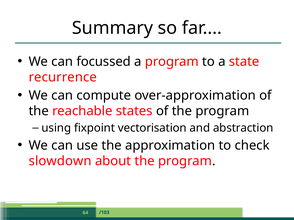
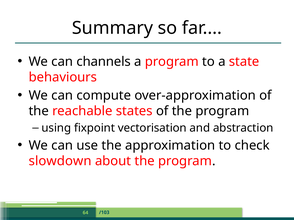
focussed: focussed -> channels (104, 62)
recurrence: recurrence -> behaviours (63, 77)
